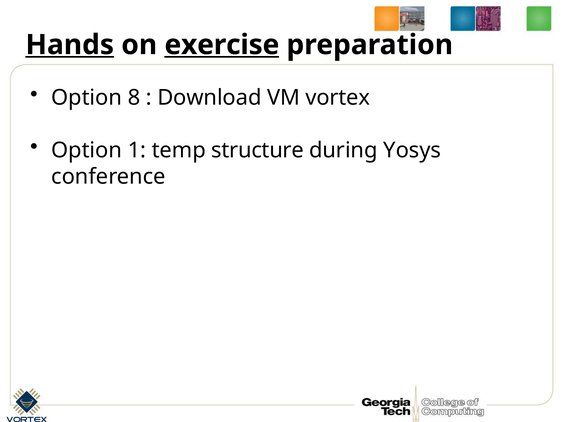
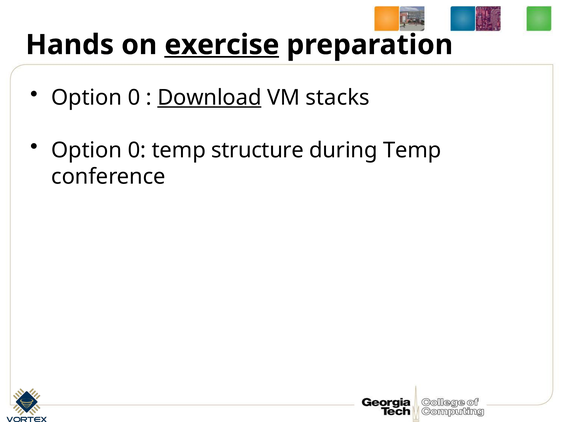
Hands underline: present -> none (70, 45)
8: 8 -> 0 (134, 98)
Download underline: none -> present (209, 98)
vortex: vortex -> stacks (338, 98)
1: 1 -> 0 (137, 150)
during Yosys: Yosys -> Temp (412, 150)
